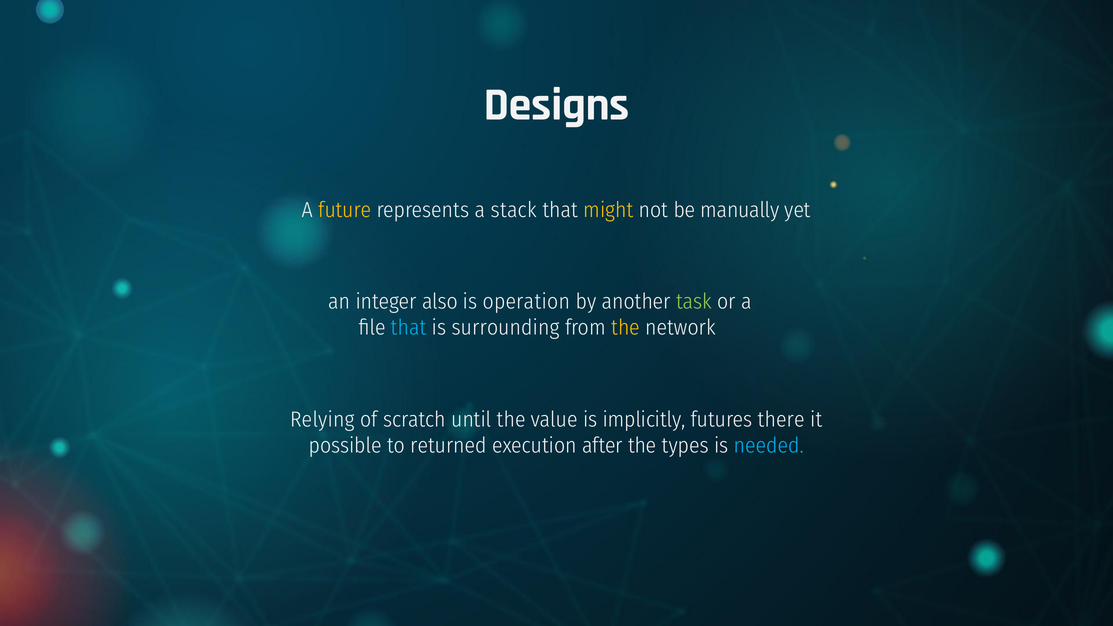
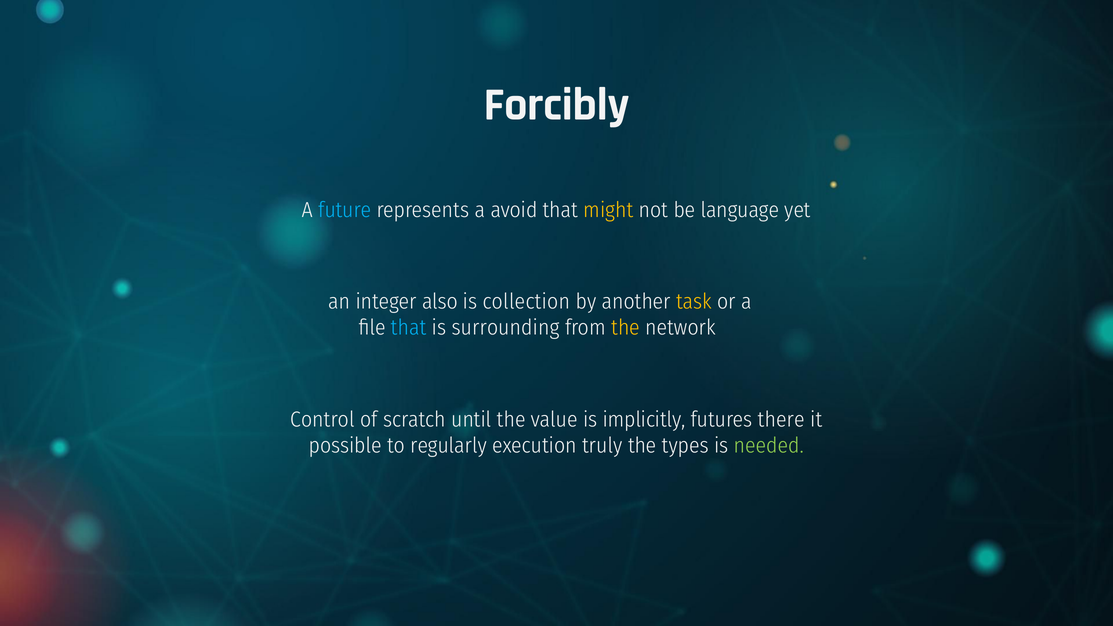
Designs: Designs -> Forcibly (557, 104)
future colour: yellow -> light blue (345, 210)
stack: stack -> avoid (514, 210)
manually: manually -> language (740, 210)
operation: operation -> collection (526, 302)
task colour: light green -> yellow (694, 302)
Relying: Relying -> Control (322, 420)
returned: returned -> regularly (449, 446)
after: after -> truly (602, 446)
needed colour: light blue -> light green (769, 446)
